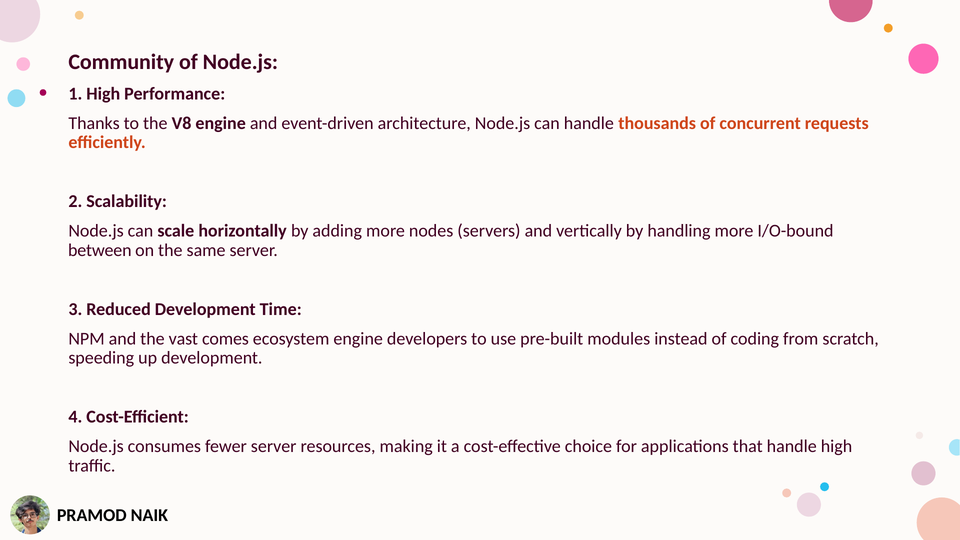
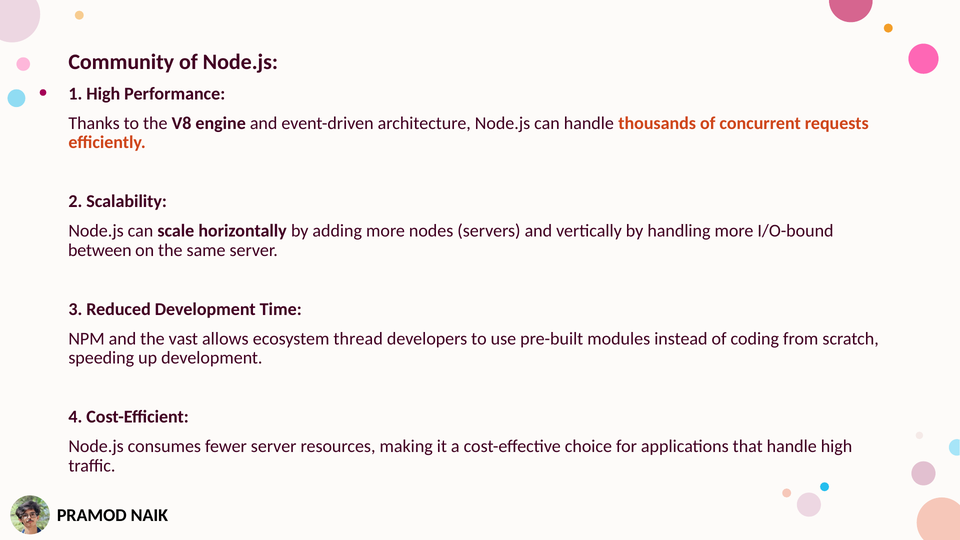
comes: comes -> allows (225, 339)
ecosystem engine: engine -> thread (358, 339)
